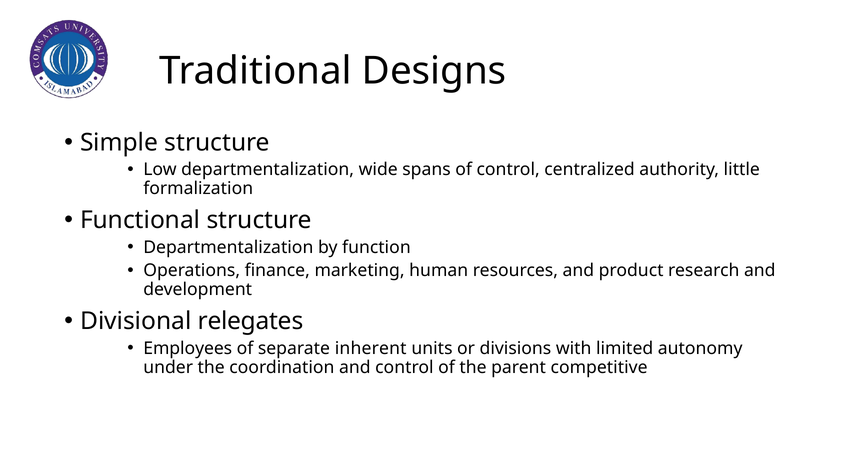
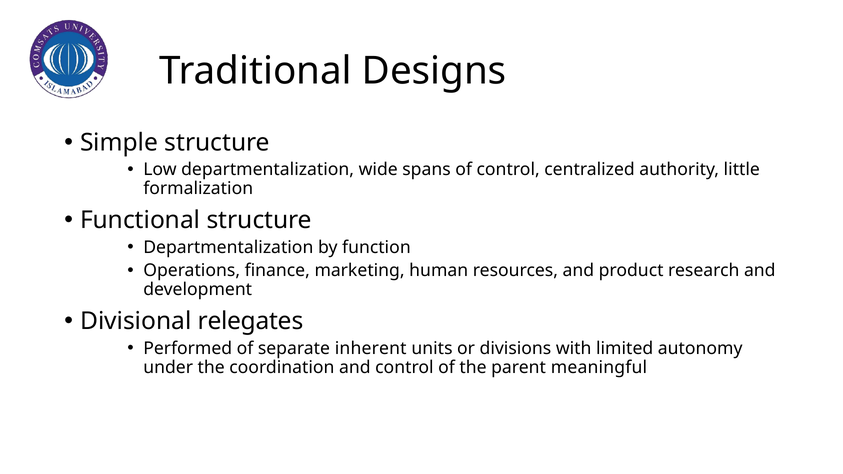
Employees: Employees -> Performed (188, 348)
competitive: competitive -> meaningful (599, 367)
